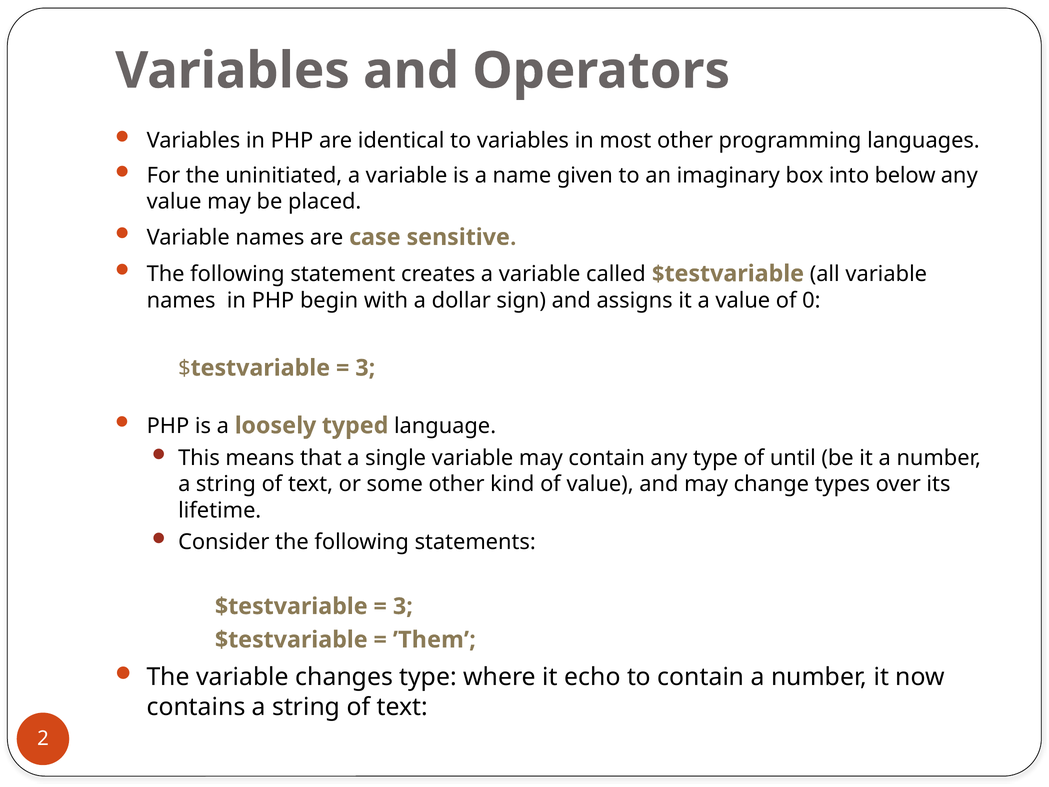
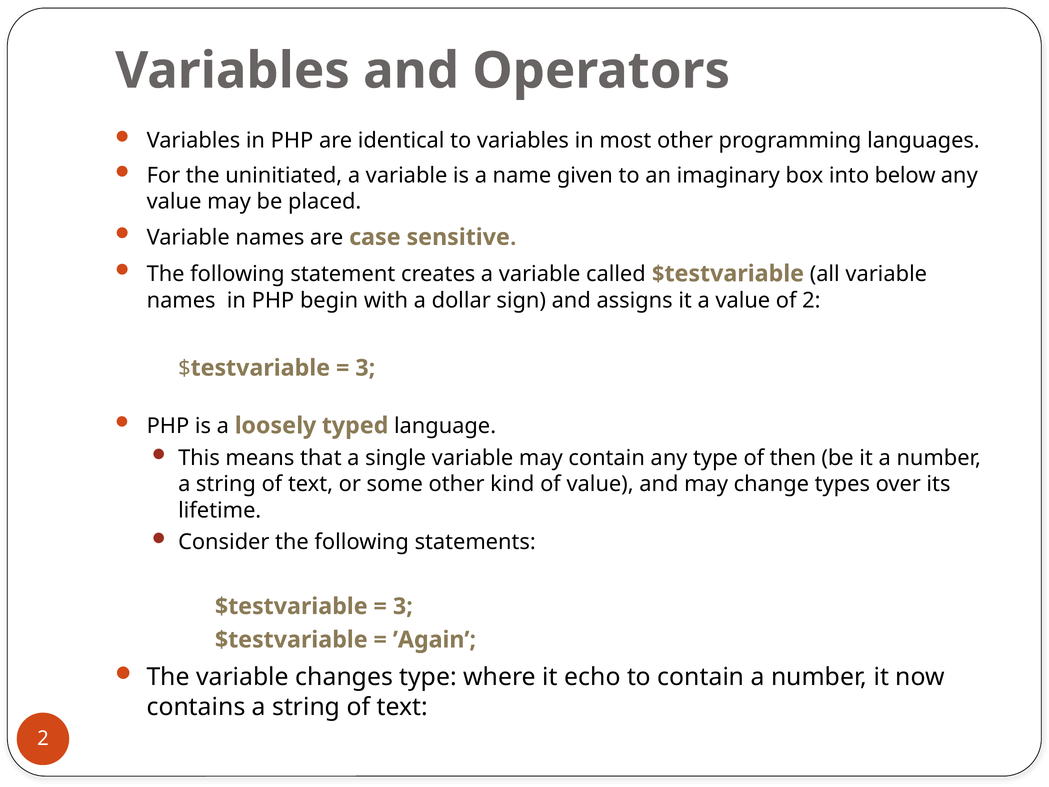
of 0: 0 -> 2 (811, 301)
until: until -> then (793, 458)
’Them: ’Them -> ’Again (435, 640)
